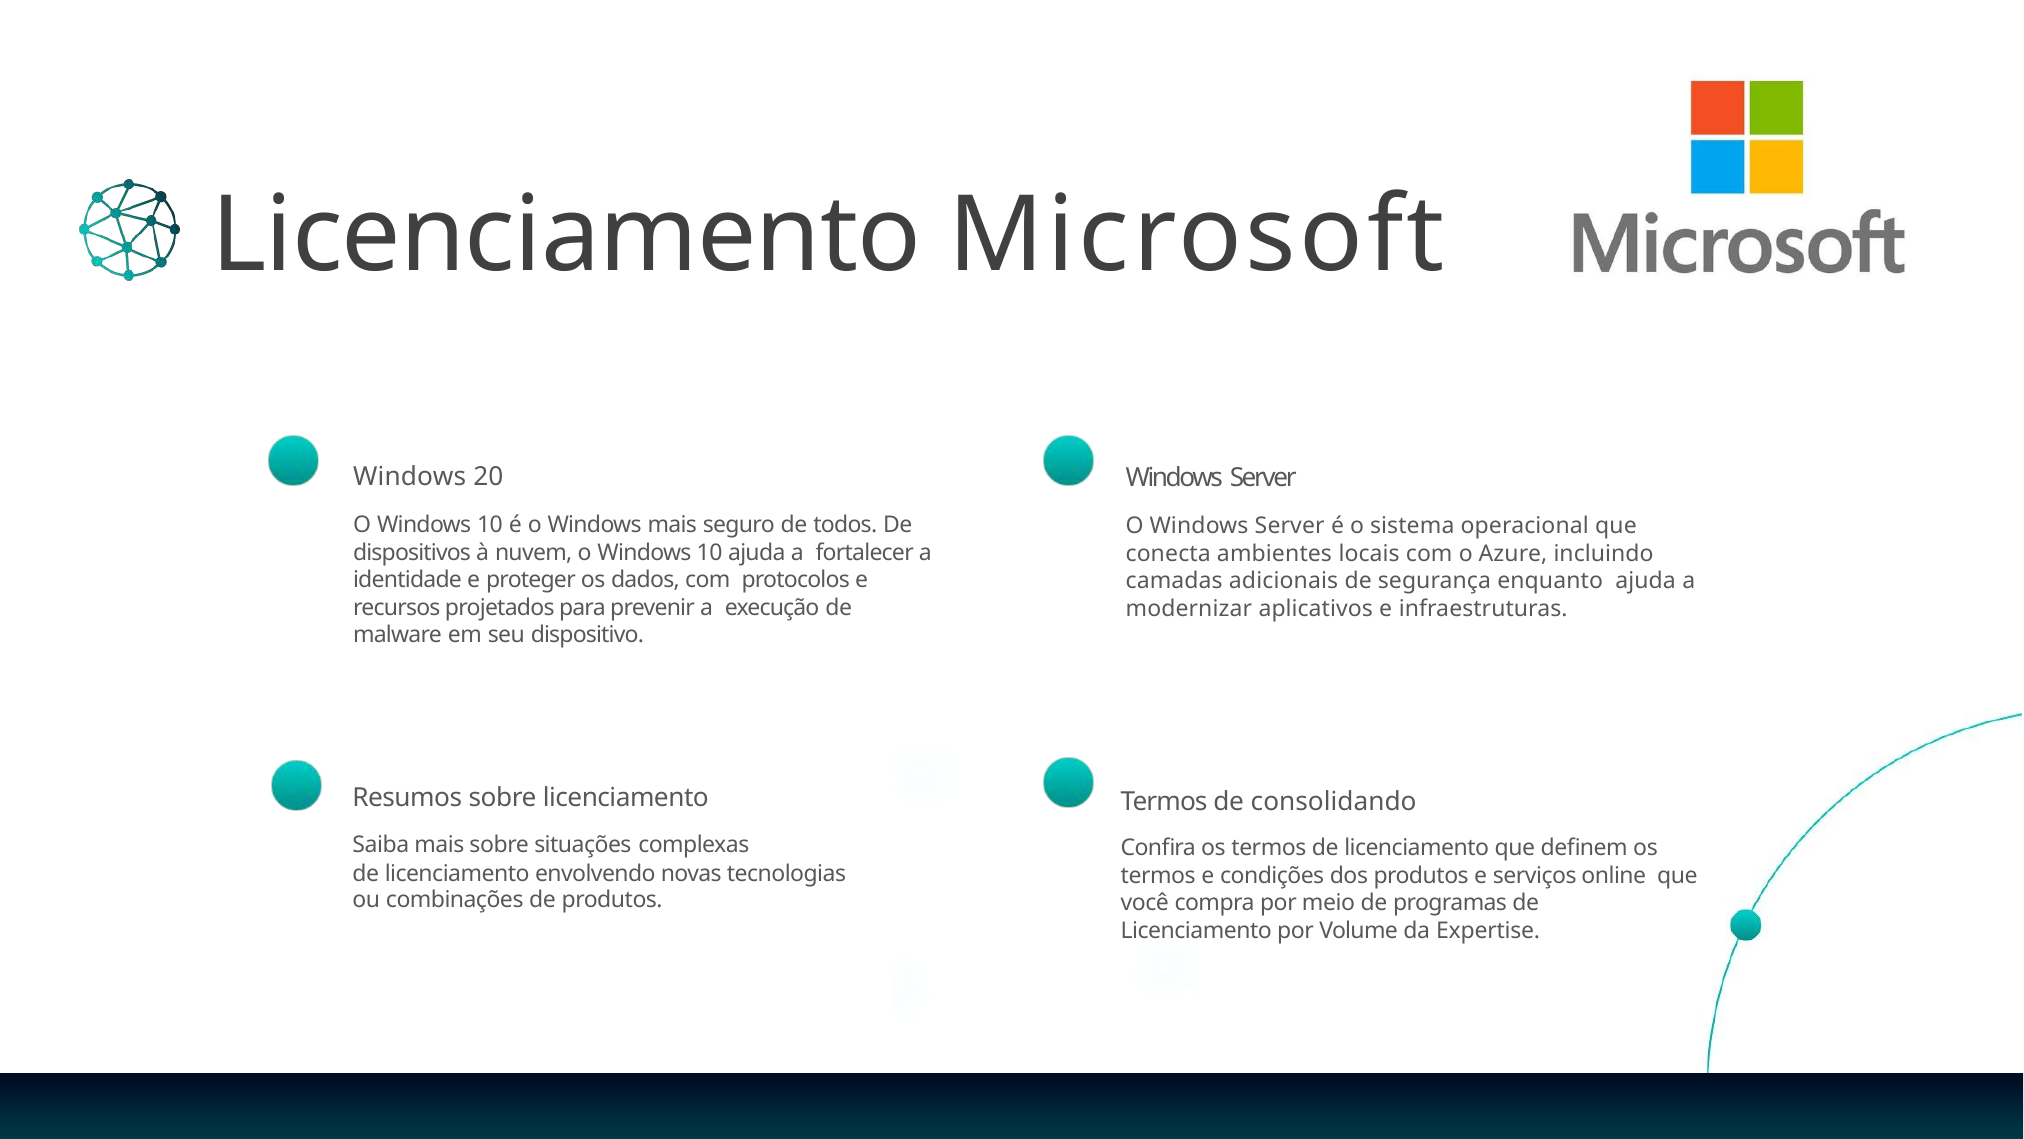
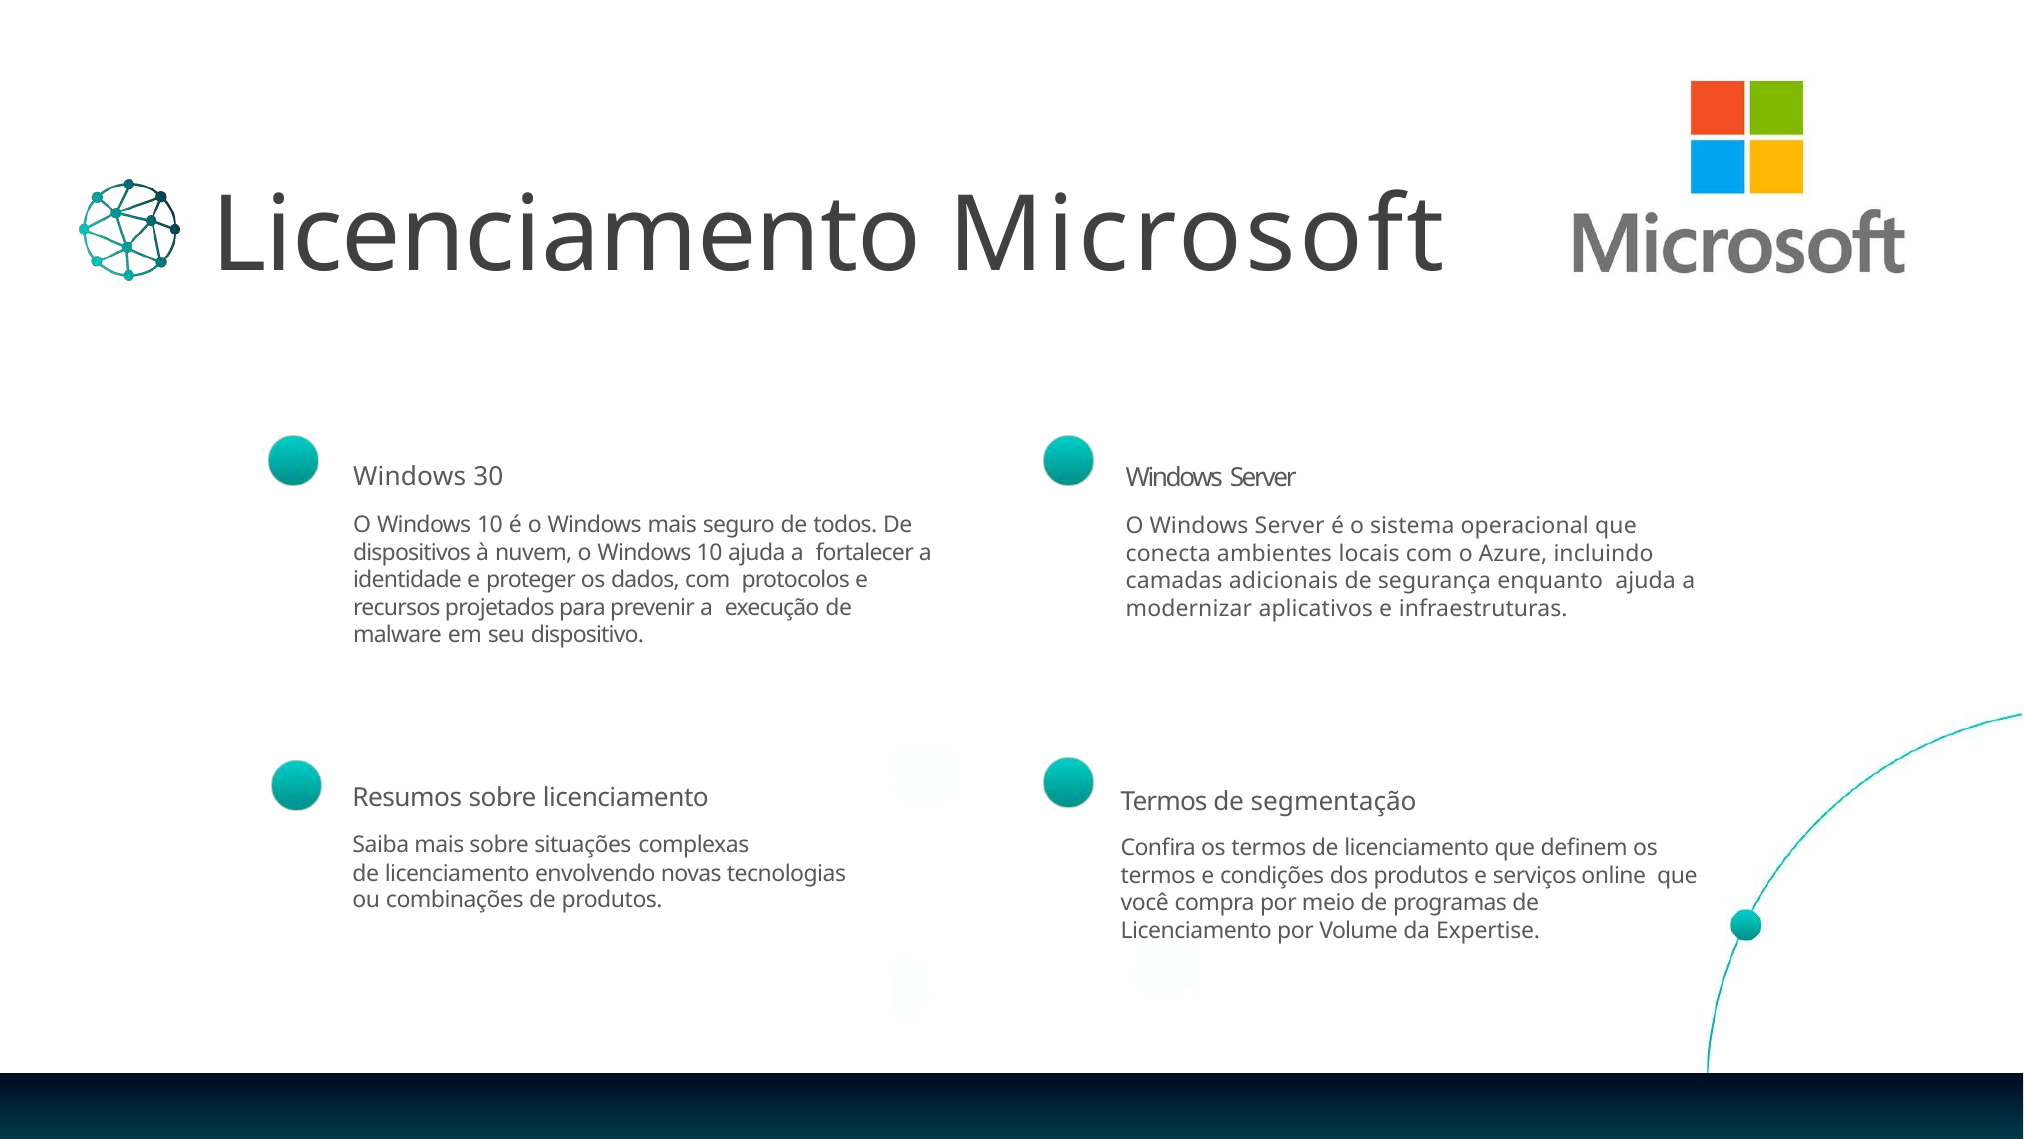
20: 20 -> 30 (488, 477)
consolidando: consolidando -> segmentação (1334, 803)
